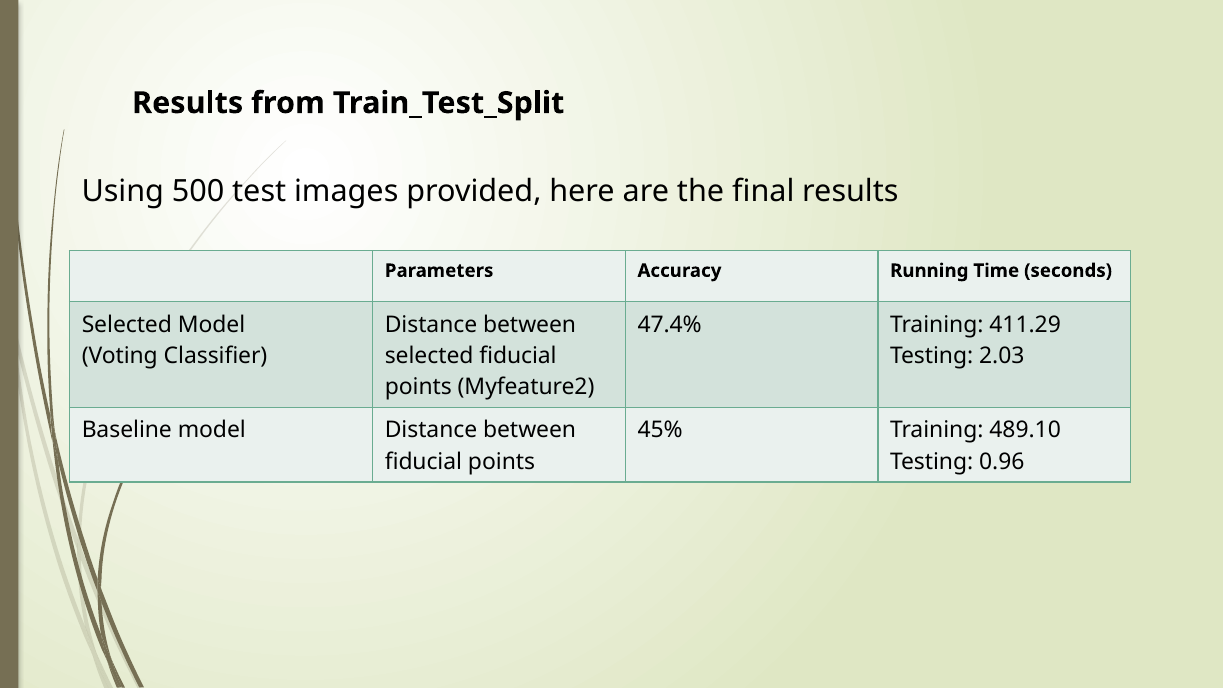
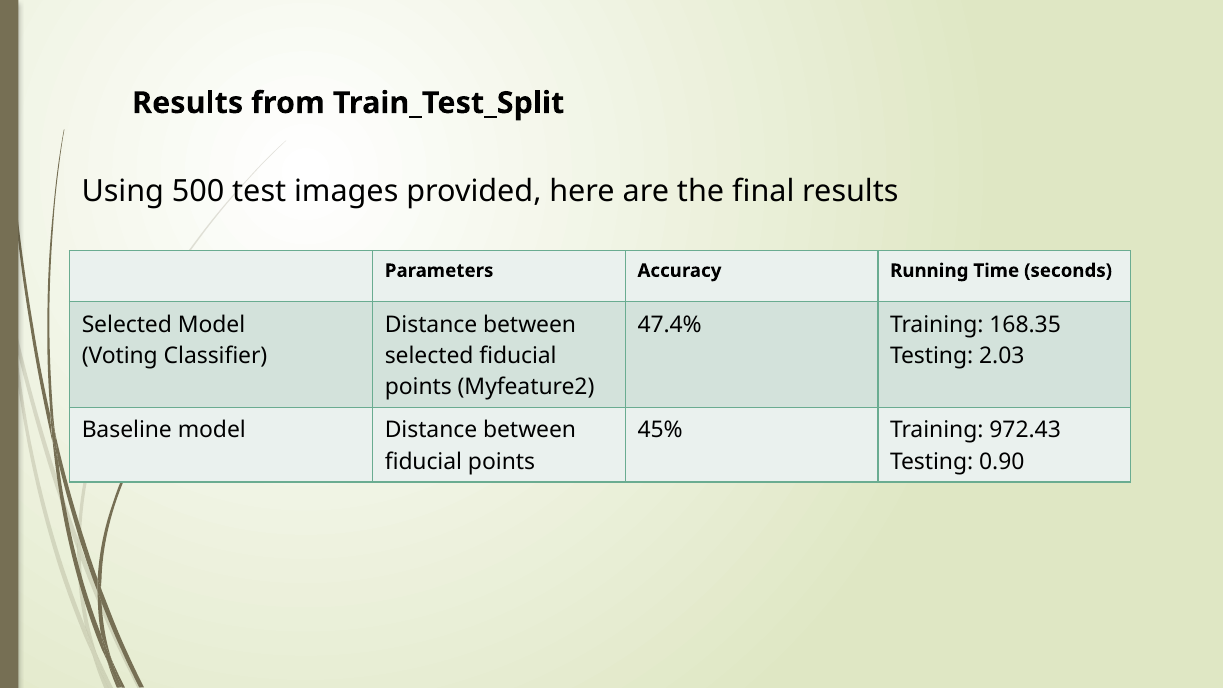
411.29: 411.29 -> 168.35 (1025, 324)
489.10: 489.10 -> 972.43 (1025, 430)
0.96: 0.96 -> 0.90 (1002, 462)
